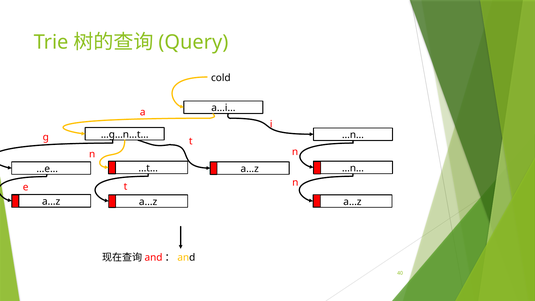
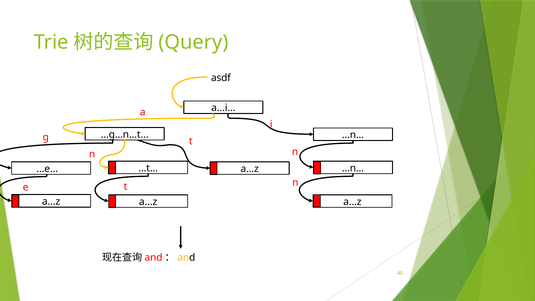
cold: cold -> asdf (221, 78)
